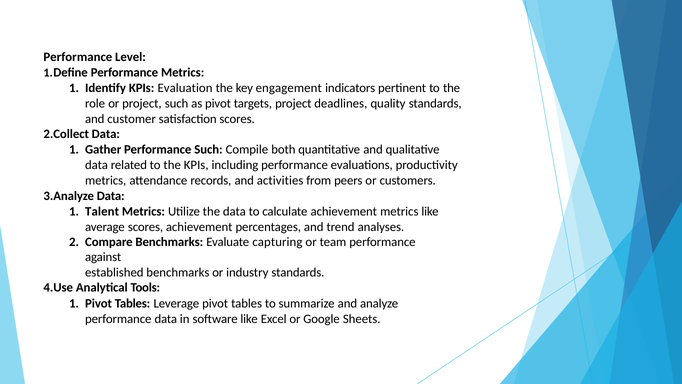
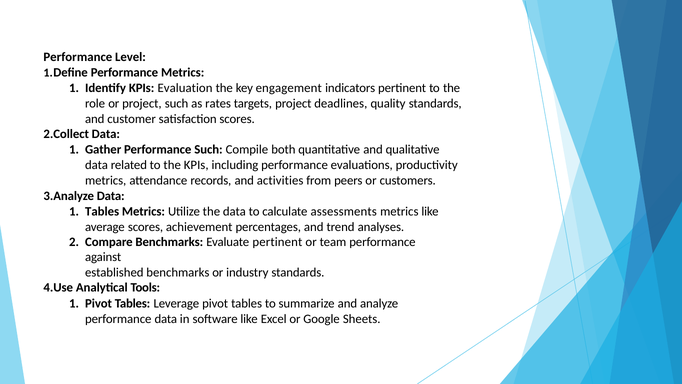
as pivot: pivot -> rates (218, 103)
Talent: Talent -> Tables (102, 211)
calculate achievement: achievement -> assessments (344, 211)
Evaluate capturing: capturing -> pertinent (277, 242)
